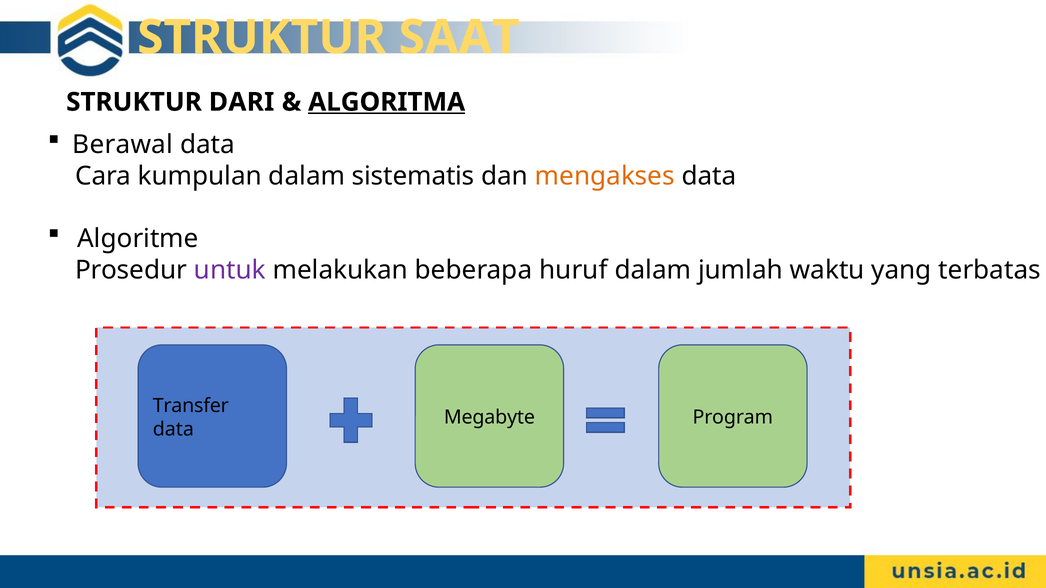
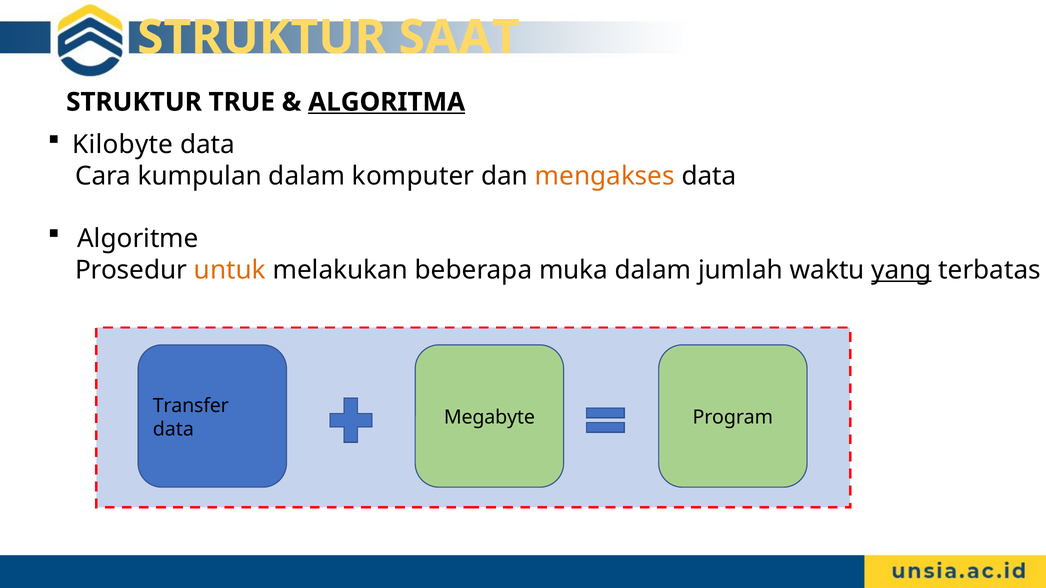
DARI: DARI -> TRUE (242, 102)
Berawal: Berawal -> Kilobyte (123, 145)
sistematis: sistematis -> komputer (413, 176)
untuk colour: purple -> orange (230, 270)
huruf: huruf -> muka (574, 270)
yang underline: none -> present (901, 270)
